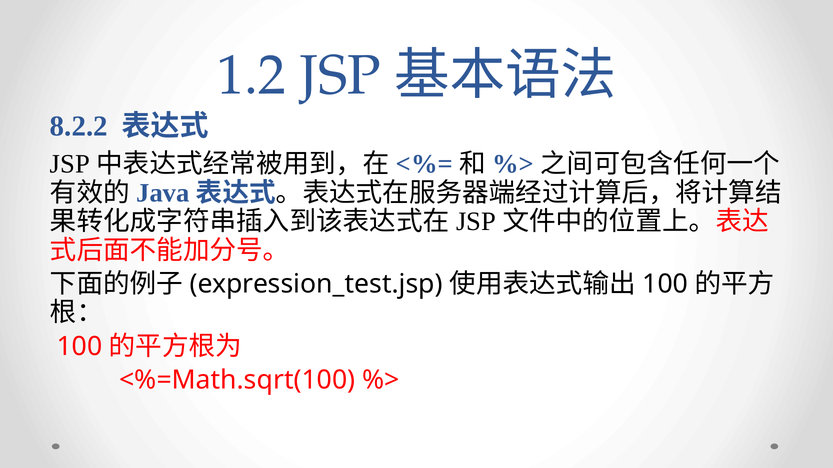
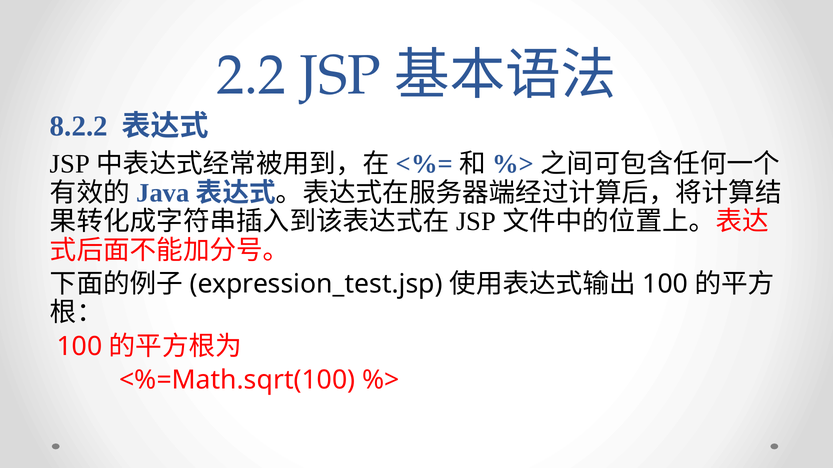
1.2: 1.2 -> 2.2 (251, 76)
